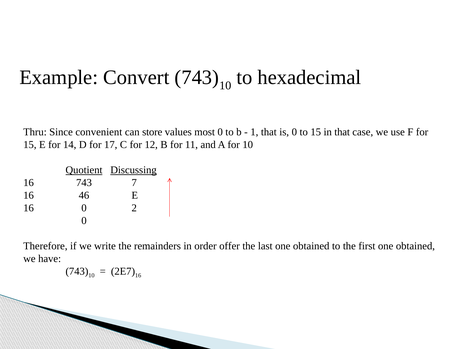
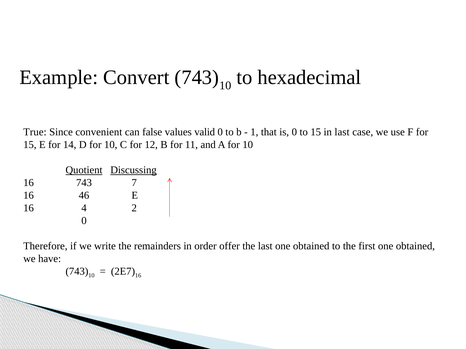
Thru: Thru -> True (35, 132)
store: store -> false (152, 132)
most: most -> valid (205, 132)
in that: that -> last (342, 132)
D for 17: 17 -> 10 (111, 145)
16 0: 0 -> 4 (84, 208)
